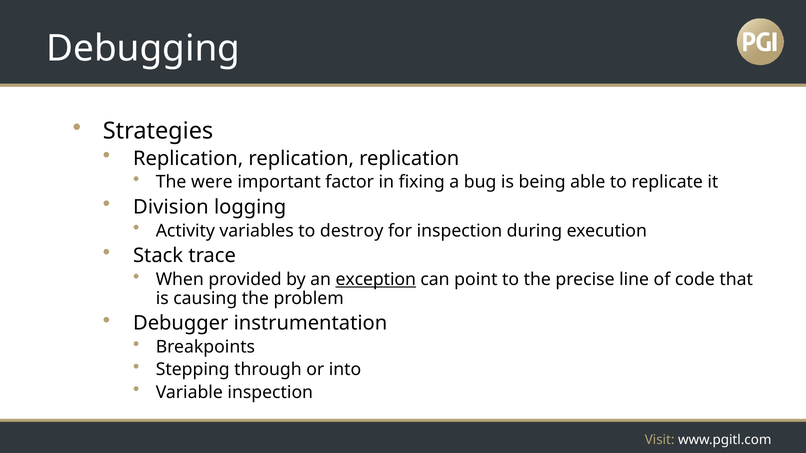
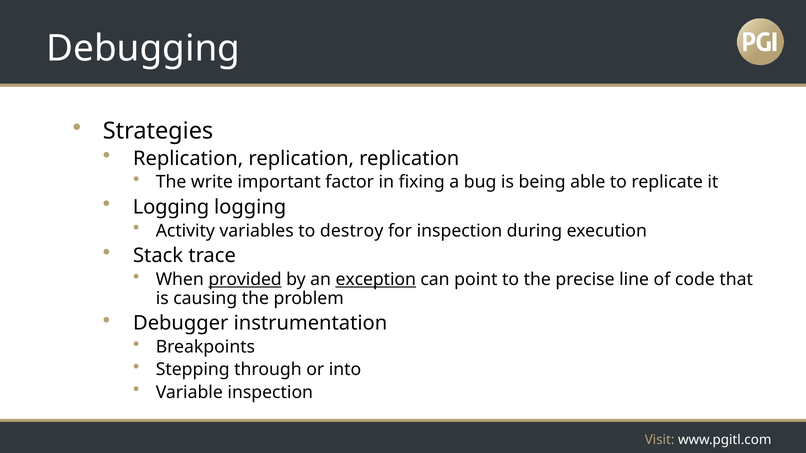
were: were -> write (212, 182)
Division: Division -> Logging (171, 207)
provided underline: none -> present (245, 280)
